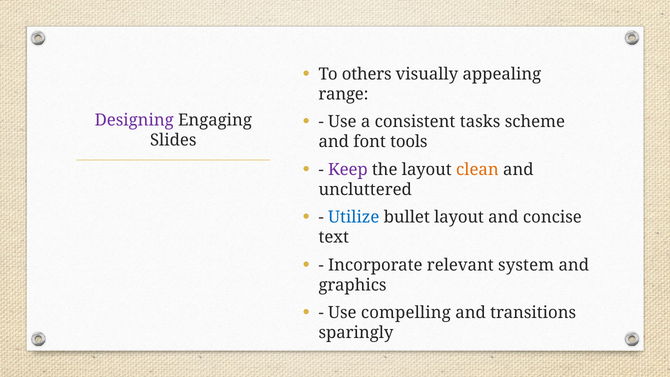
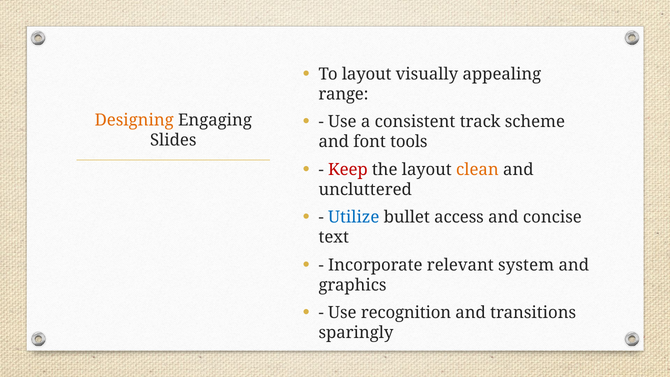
To others: others -> layout (367, 74)
tasks: tasks -> track (480, 122)
Designing colour: purple -> orange (134, 120)
Keep colour: purple -> red (348, 169)
bullet layout: layout -> access (459, 217)
compelling: compelling -> recognition (406, 313)
